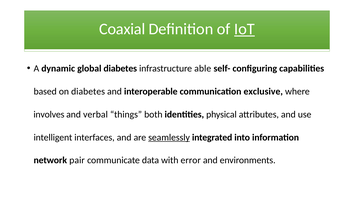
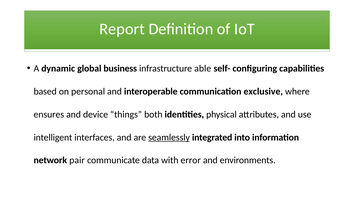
Coaxial: Coaxial -> Report (122, 29)
IoT underline: present -> none (244, 29)
global diabetes: diabetes -> business (120, 68)
on diabetes: diabetes -> personal (88, 91)
involves: involves -> ensures (49, 114)
verbal: verbal -> device (96, 114)
